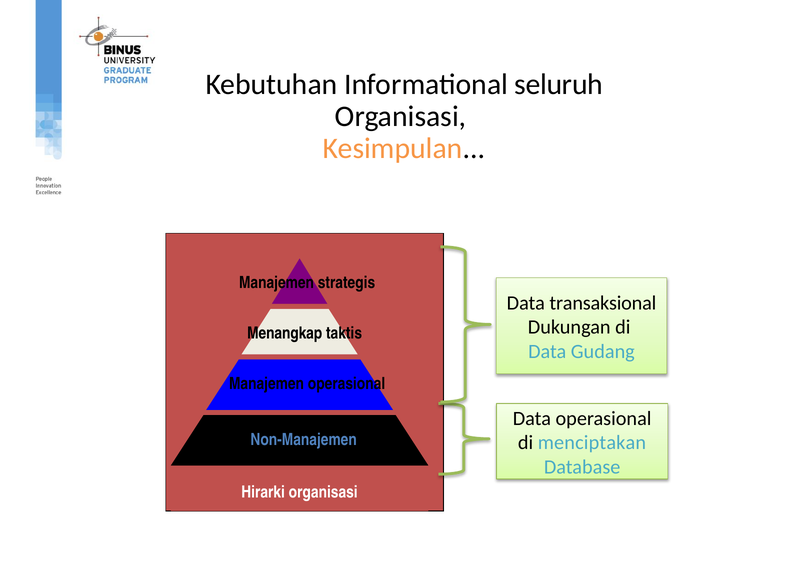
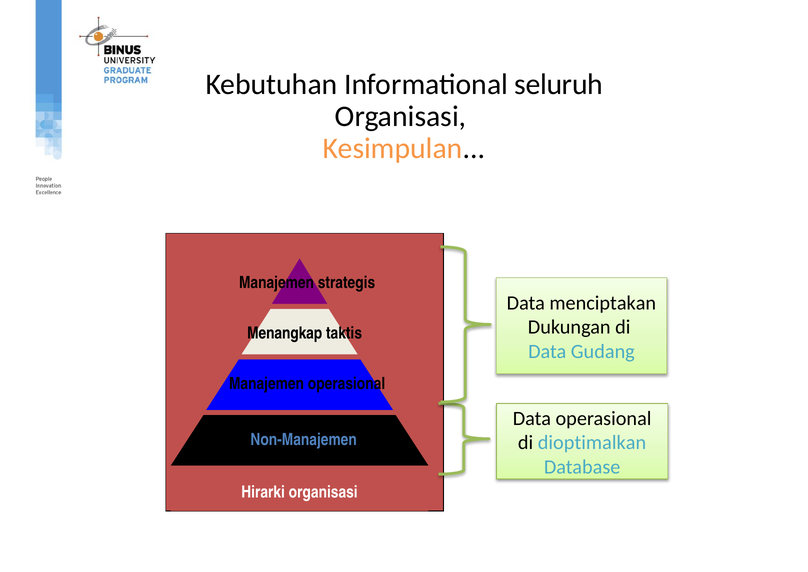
transaksional: transaksional -> menciptakan (603, 303)
menciptakan: menciptakan -> dioptimalkan (592, 442)
